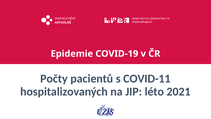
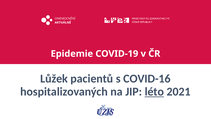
Počty: Počty -> Lůžek (54, 78)
COVID-11: COVID-11 -> COVID-16 (147, 78)
léto underline: none -> present (154, 91)
